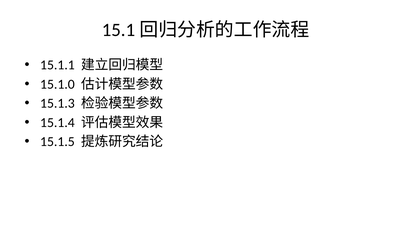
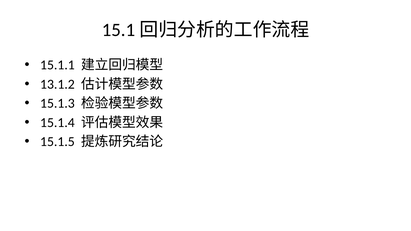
15.1.0: 15.1.0 -> 13.1.2 (57, 84)
